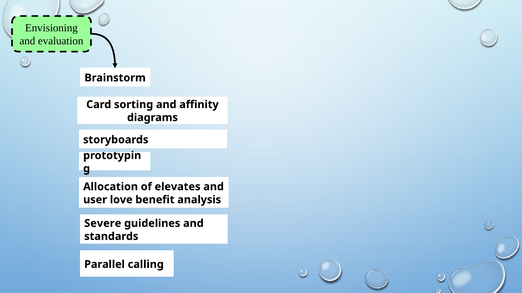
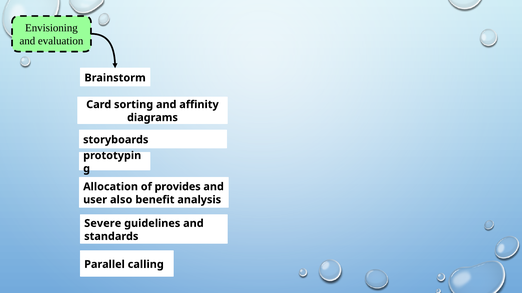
elevates: elevates -> provides (178, 187)
love: love -> also (121, 200)
